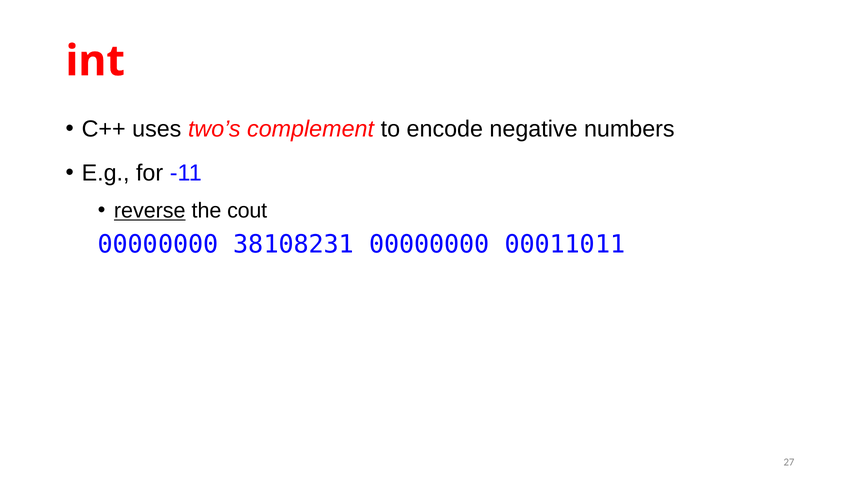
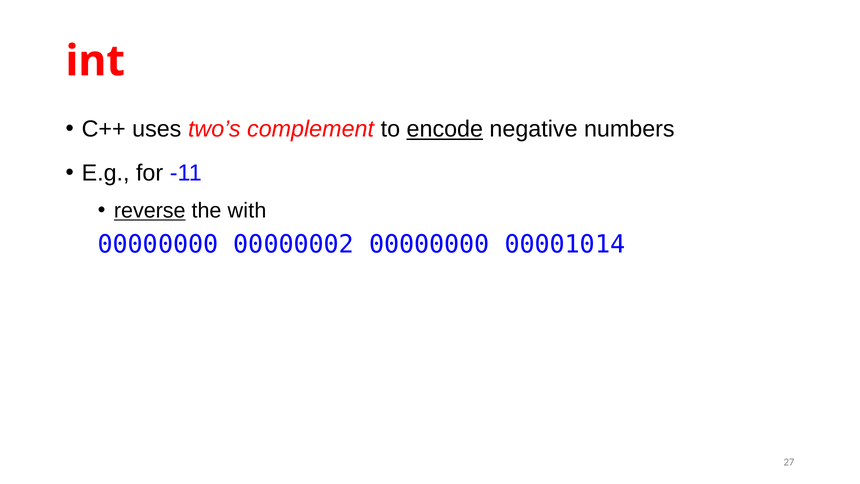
encode underline: none -> present (445, 129)
cout: cout -> with (247, 211)
38108231: 38108231 -> 00000002 (294, 244)
00011011: 00011011 -> 00001014 (565, 244)
